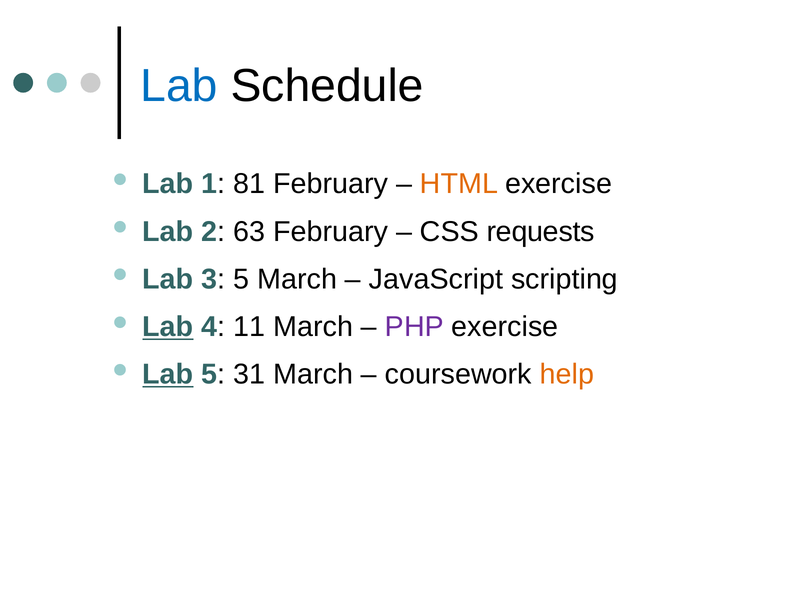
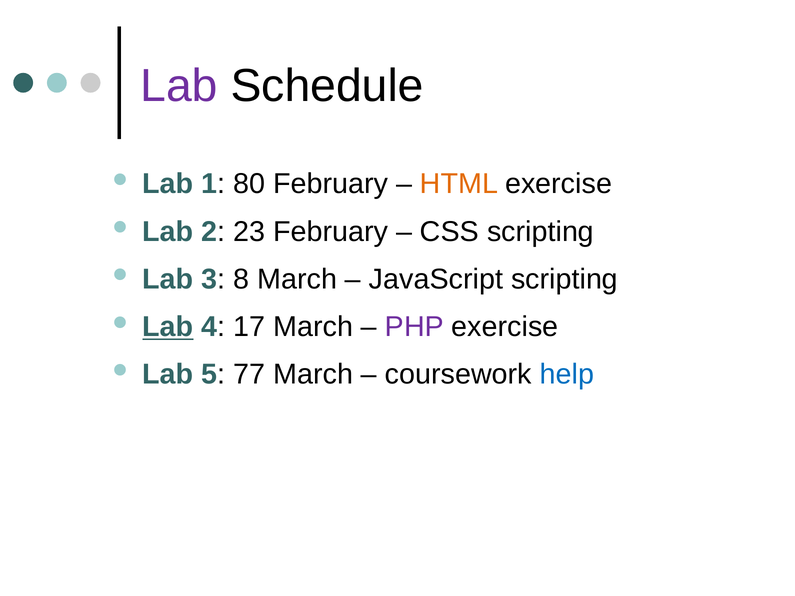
Lab colour: blue -> purple (179, 86)
81: 81 -> 80 (249, 184)
63: 63 -> 23 (249, 232)
CSS requests: requests -> scripting (540, 232)
3 5: 5 -> 8 (241, 279)
11: 11 -> 17 (249, 327)
Lab underline: present -> none (168, 375)
31: 31 -> 77 (249, 375)
help colour: orange -> blue (567, 375)
